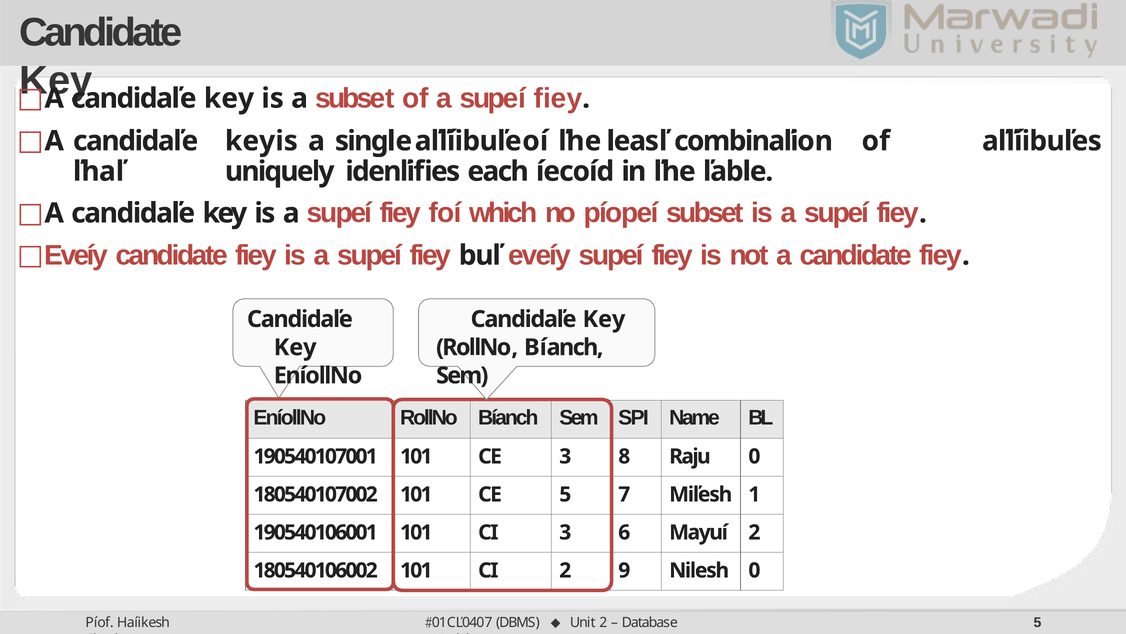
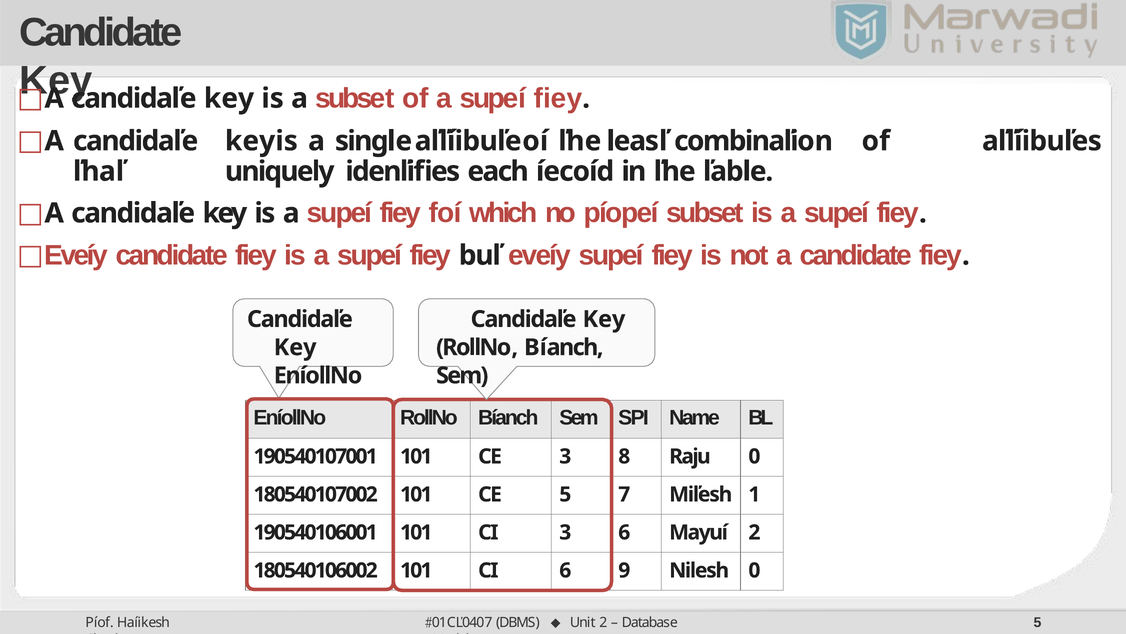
CI 2: 2 -> 6 (565, 570)
